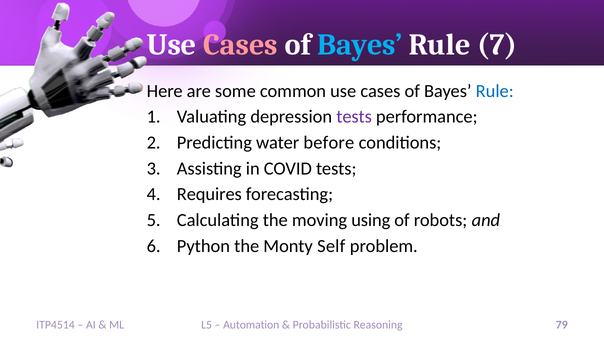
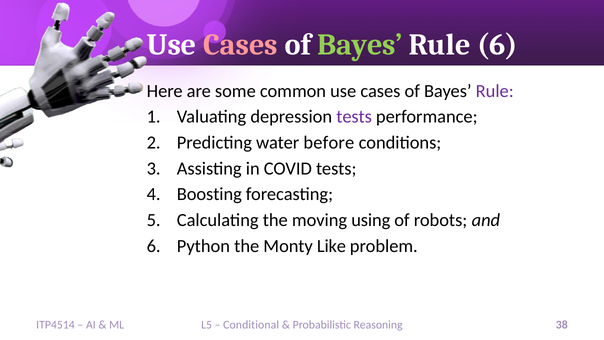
Bayes colour: light blue -> light green (360, 45)
Rule 7: 7 -> 6 (497, 45)
Rule colour: blue -> purple (495, 91)
Requires: Requires -> Boosting (209, 194)
Self: Self -> Like (331, 246)
Automation: Automation -> Conditional (251, 325)
79: 79 -> 38 (562, 325)
